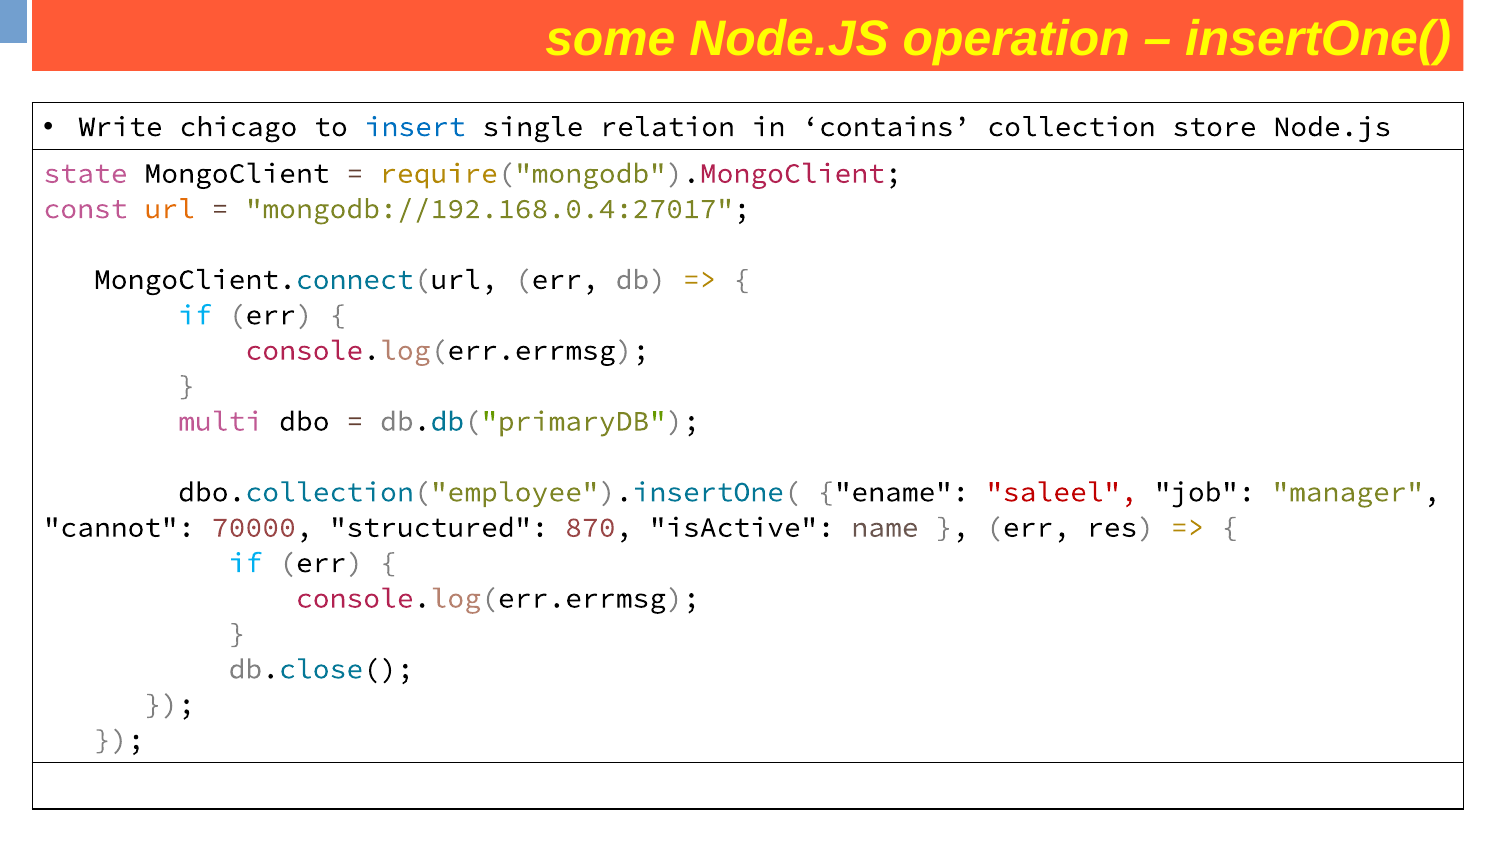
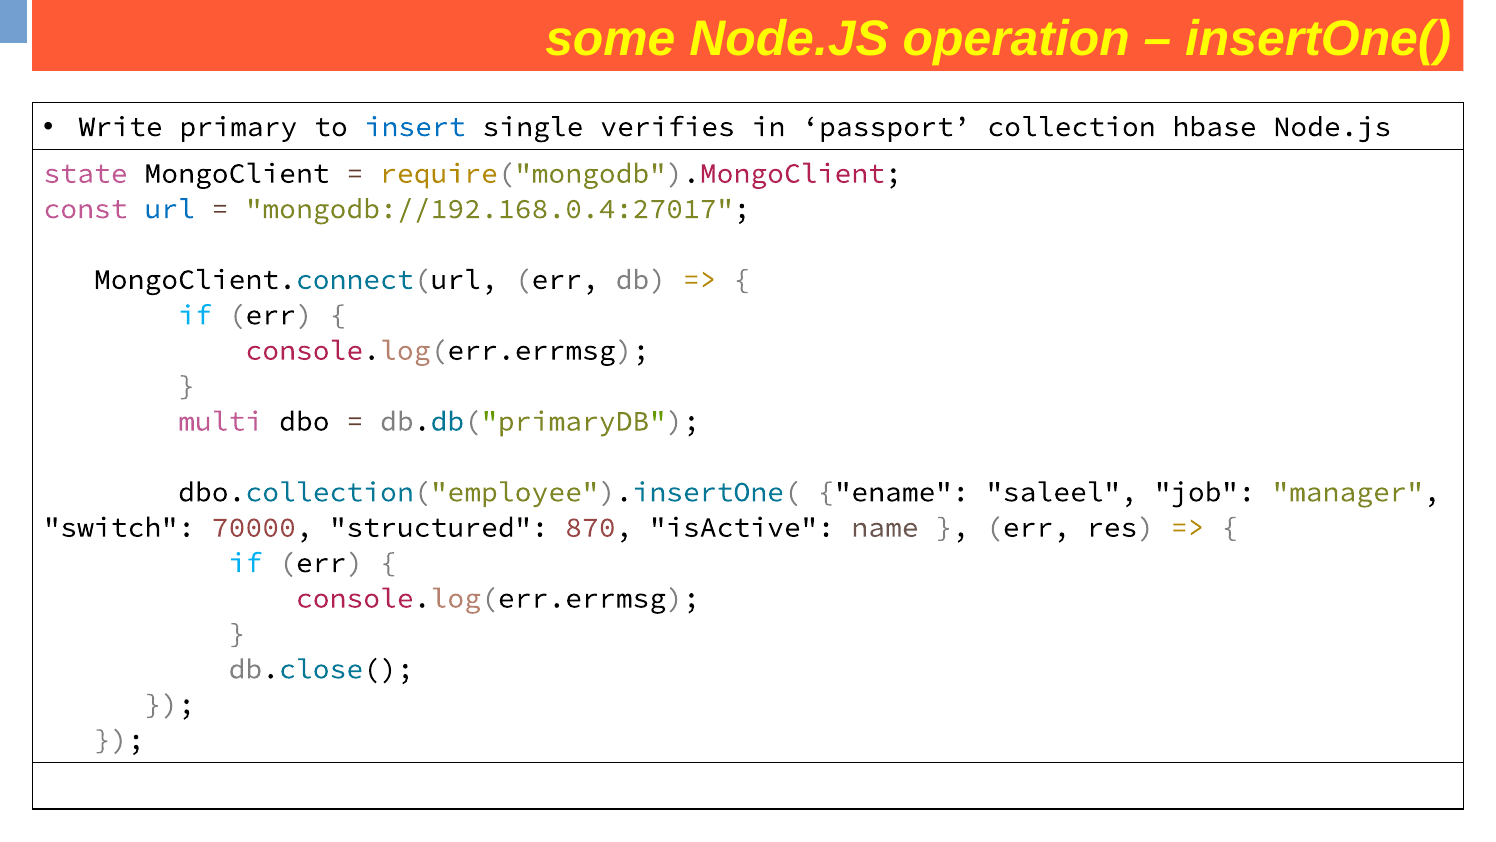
chicago: chicago -> primary (238, 127)
relation: relation -> verifies (668, 127)
contains: contains -> passport (886, 127)
store: store -> hbase (1215, 127)
url colour: orange -> blue (170, 209)
saleel colour: red -> black (1062, 492)
cannot: cannot -> switch (119, 527)
